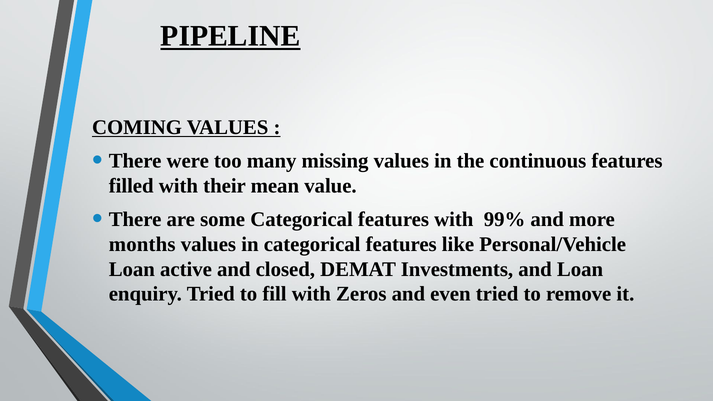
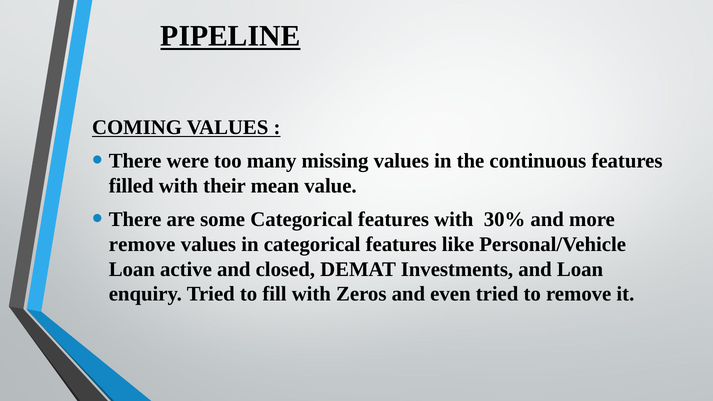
99%: 99% -> 30% (505, 219)
months: months -> remove (142, 244)
